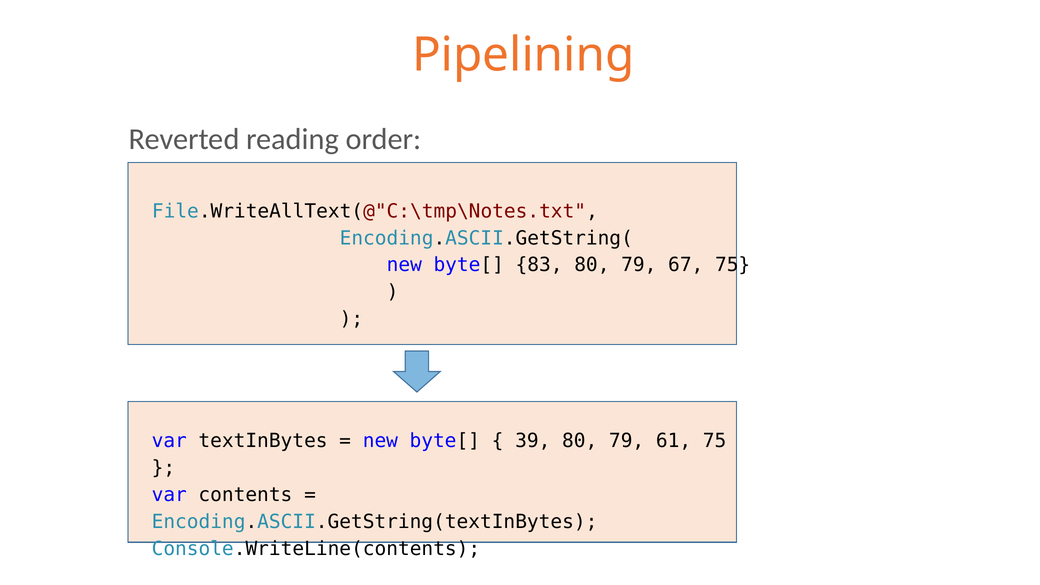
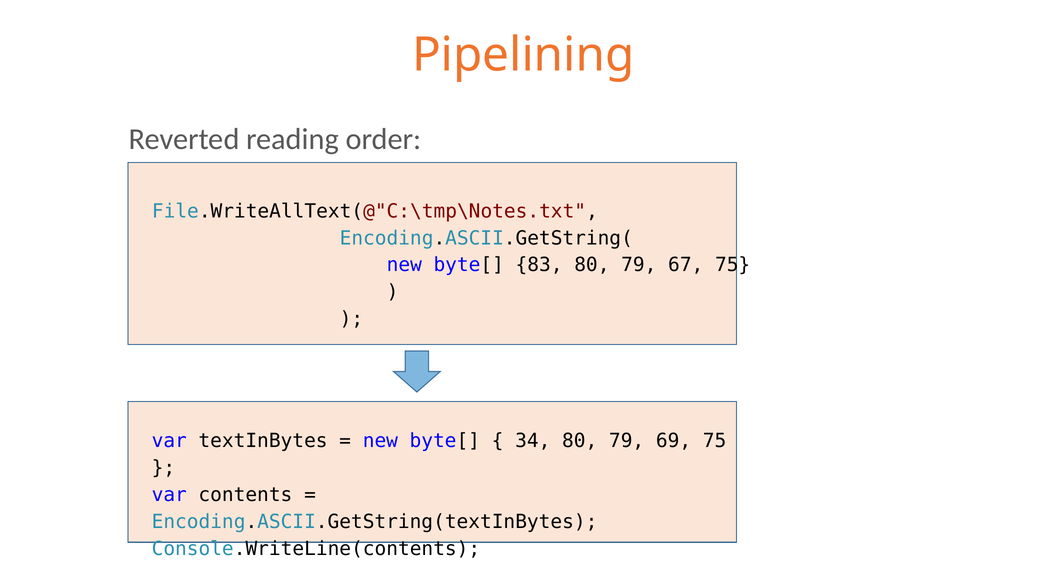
39: 39 -> 34 (533, 441)
61: 61 -> 69 (674, 441)
